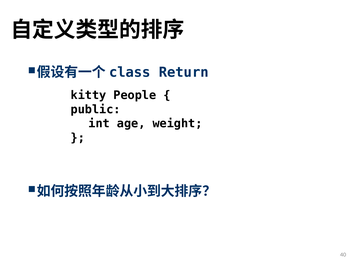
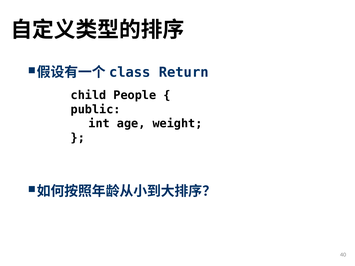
kitty: kitty -> child (89, 95)
